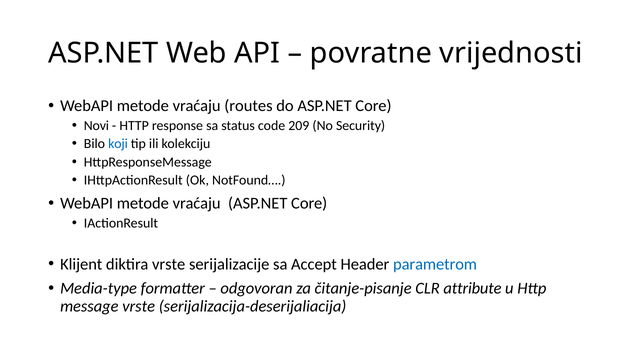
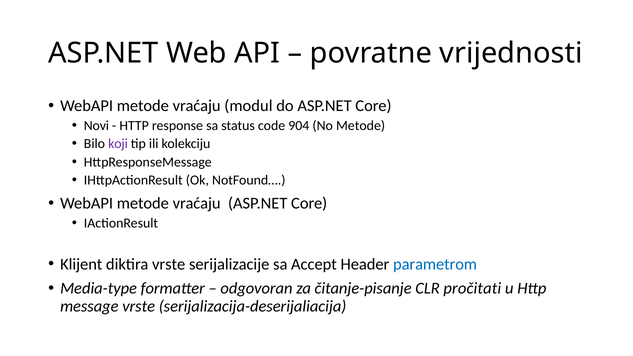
routes: routes -> modul (248, 106)
209: 209 -> 904 (299, 126)
No Security: Security -> Metode (361, 126)
koji colour: blue -> purple (118, 144)
attribute: attribute -> pročitati (472, 289)
